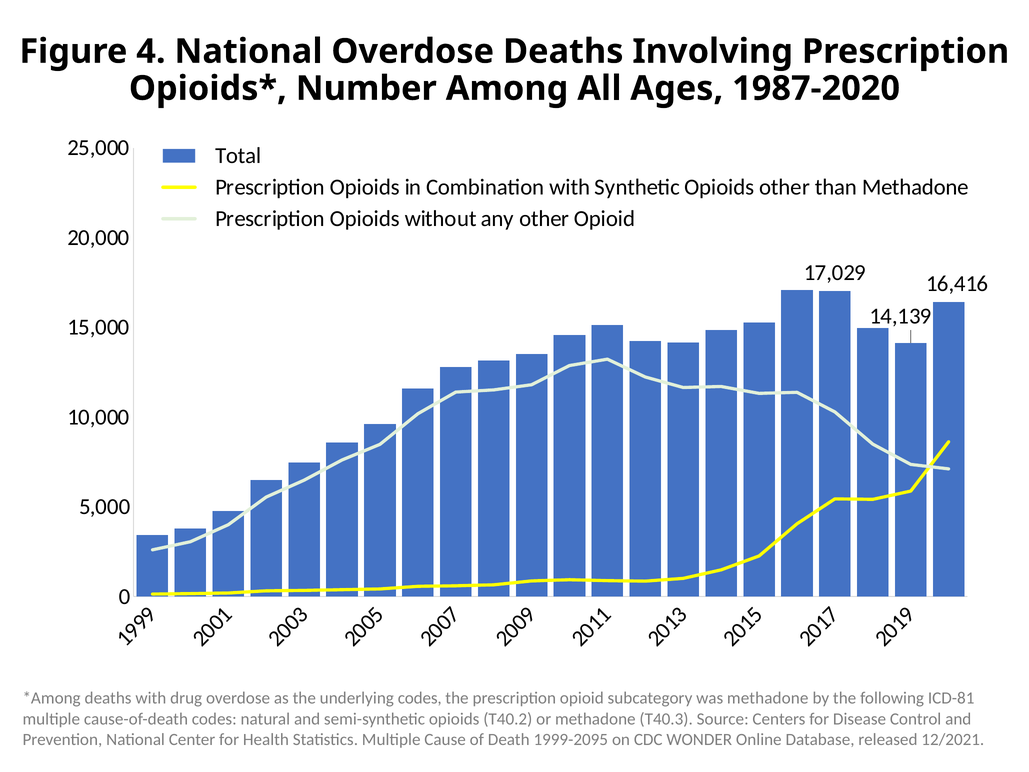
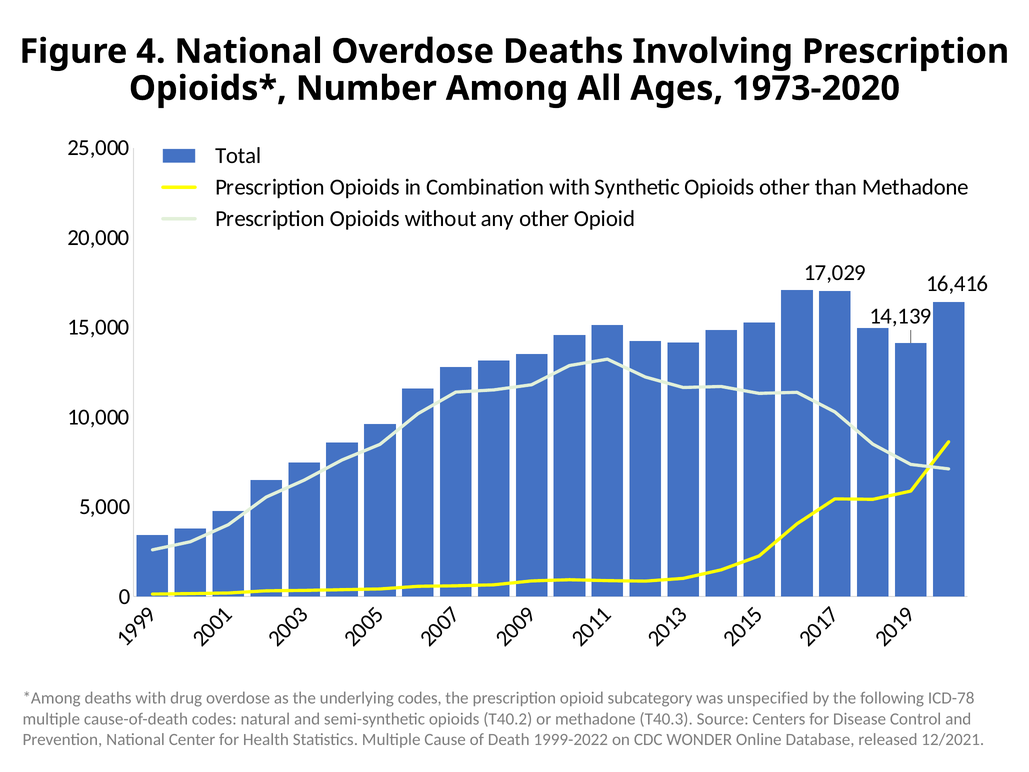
1987-2020: 1987-2020 -> 1973-2020 (816, 88)
was methadone: methadone -> unspecified (768, 698)
ICD-81: ICD-81 -> ICD-78 (951, 698)
1999-2095: 1999-2095 -> 1999-2022 (571, 739)
